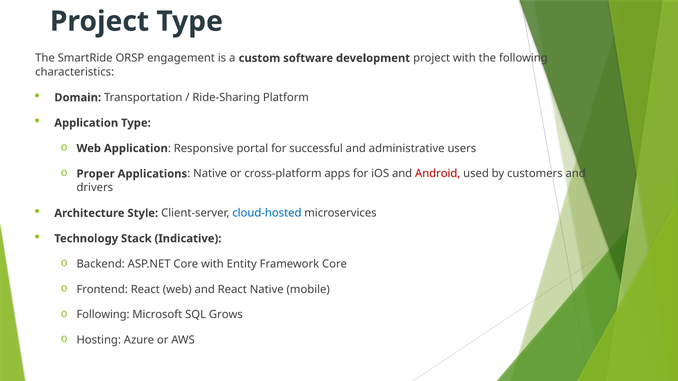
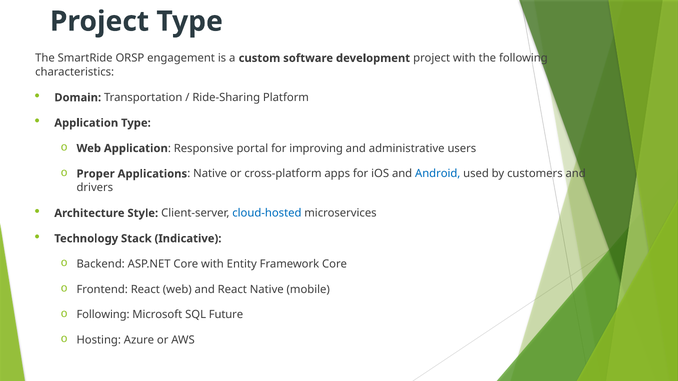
successful: successful -> improving (316, 149)
Android colour: red -> blue (438, 174)
Grows: Grows -> Future (226, 315)
